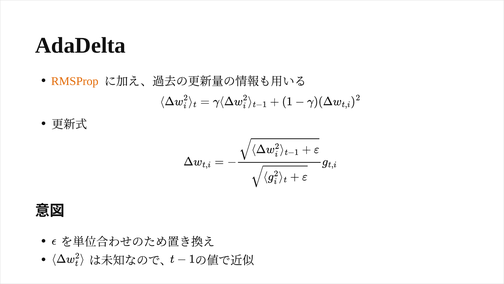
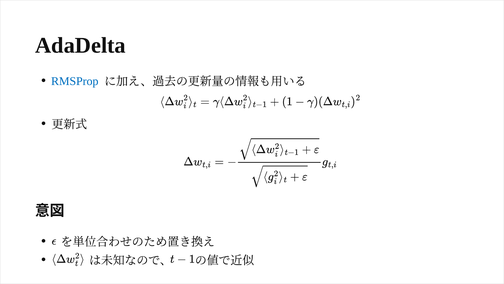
RMSProp colour: orange -> blue (75, 81)
